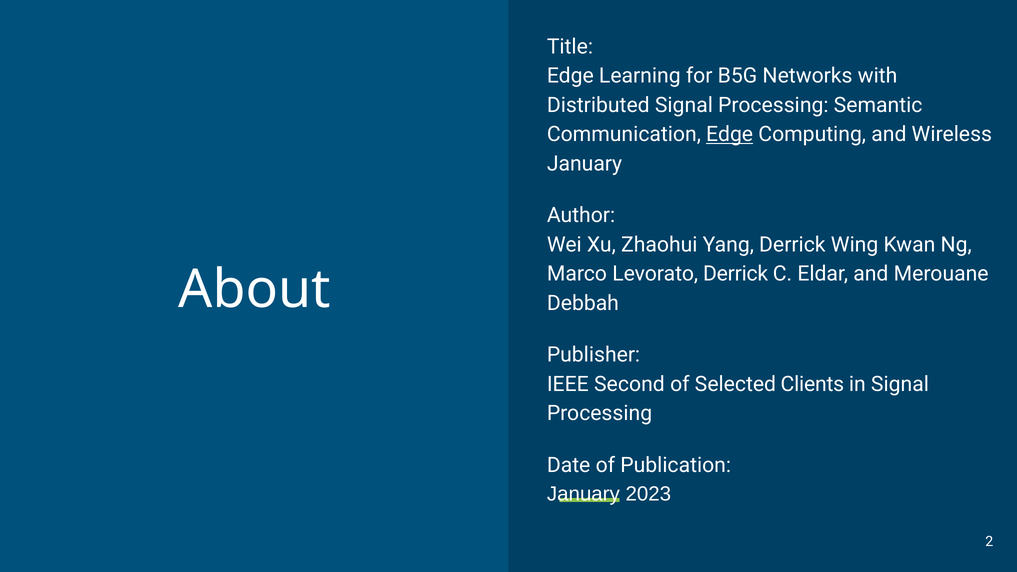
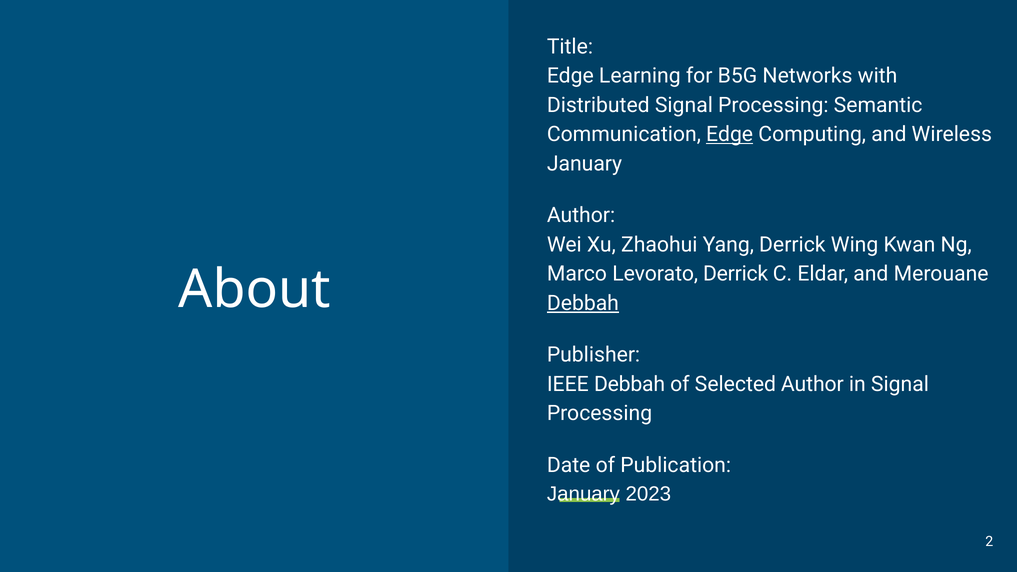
Debbah underline: none -> present (583, 303)
IEEE Second: Second -> Debbah (630, 384)
Selected Clients: Clients -> Author (812, 384)
